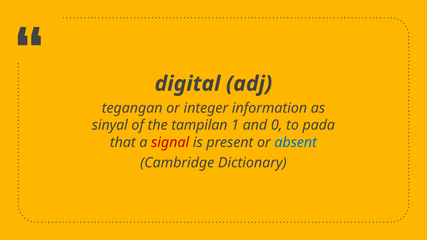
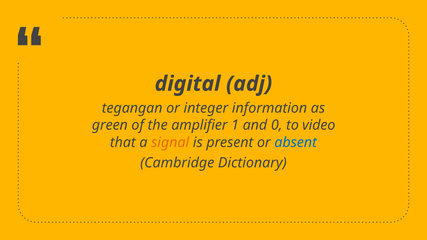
sinyal: sinyal -> green (110, 125)
tampilan: tampilan -> amplifier (199, 125)
pada: pada -> video (319, 125)
signal colour: red -> orange (170, 142)
